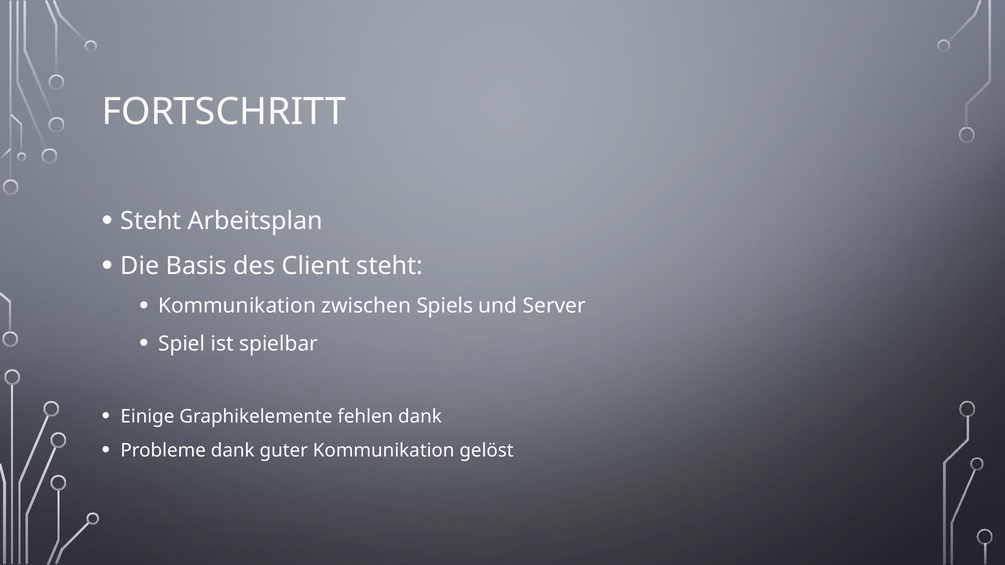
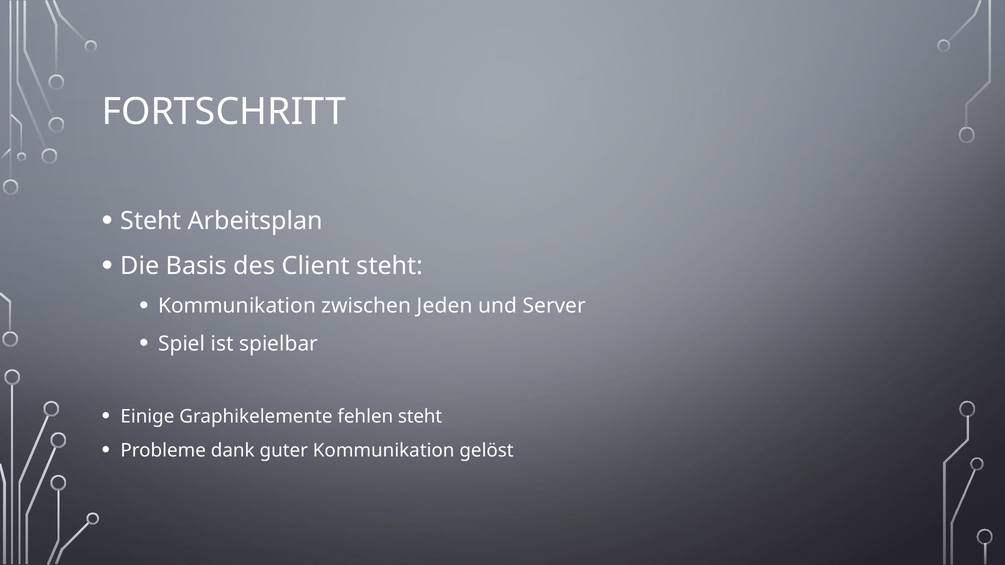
Spiels: Spiels -> Jeden (445, 306)
fehlen dank: dank -> steht (420, 417)
